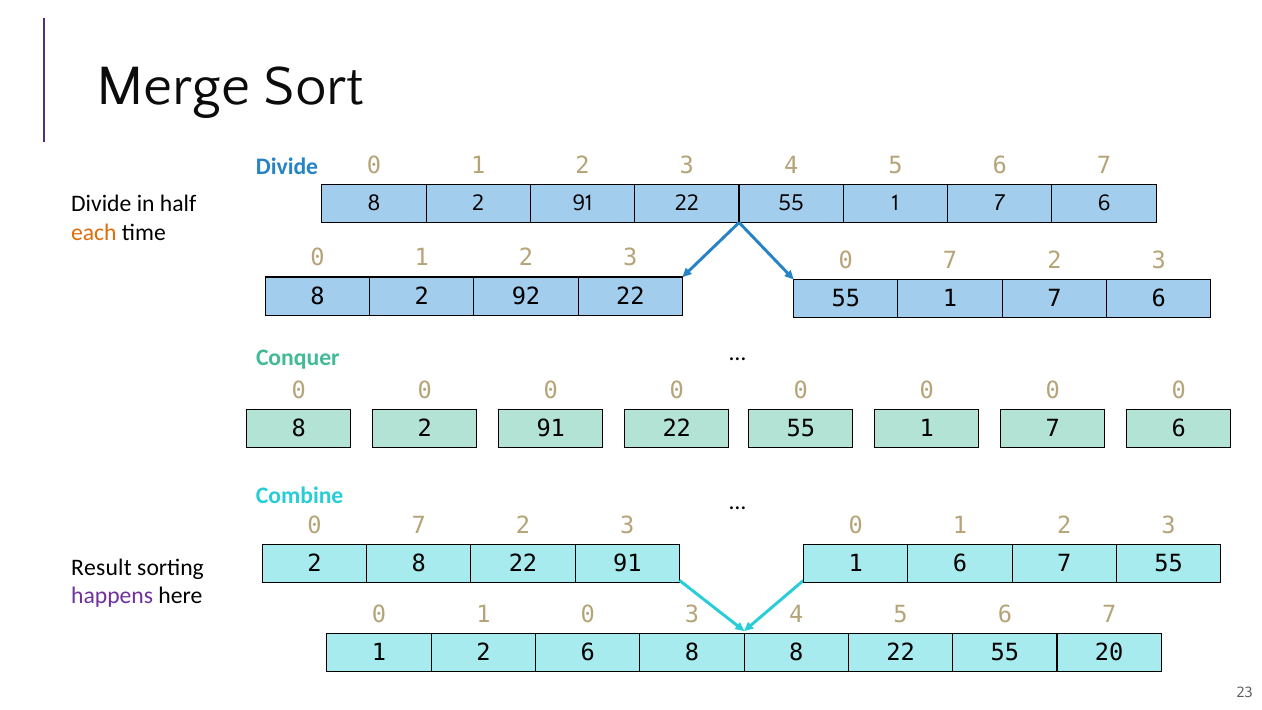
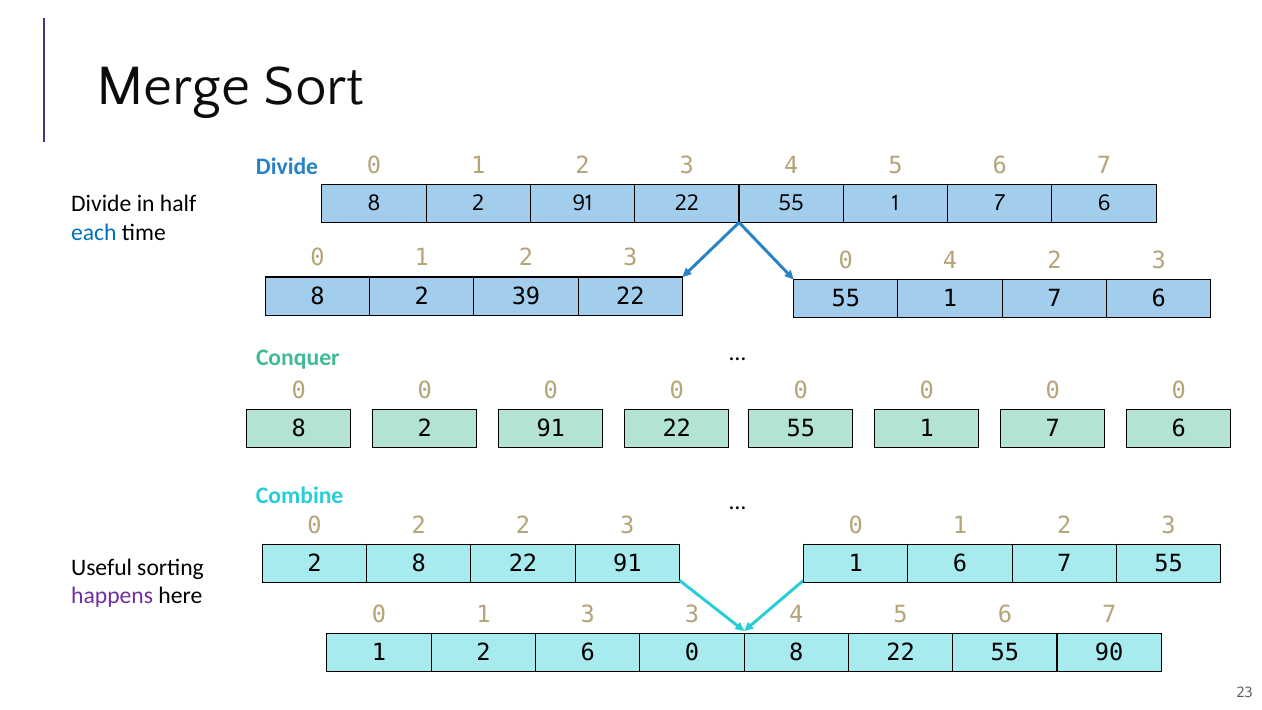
each colour: orange -> blue (94, 233)
7: 7 -> 4 (950, 260)
92: 92 -> 39 (526, 297)
7: 7 -> 2 (419, 525)
Result: Result -> Useful (102, 568)
0: 0 -> 3 (588, 614)
2 6 8: 8 -> 0 (692, 653)
20: 20 -> 90 (1109, 653)
